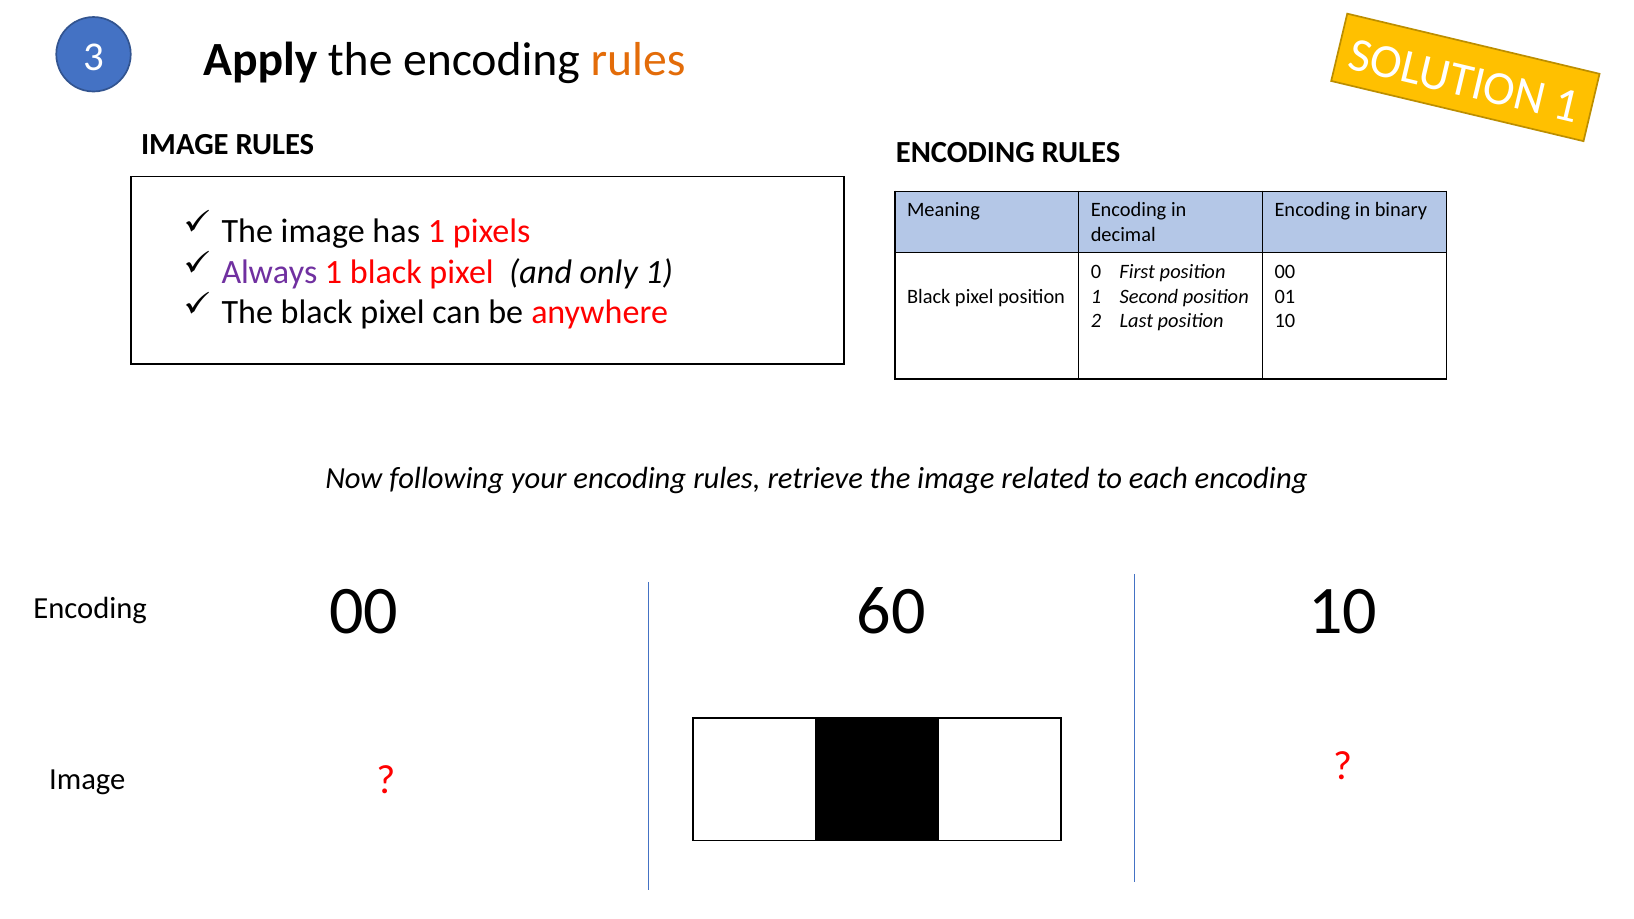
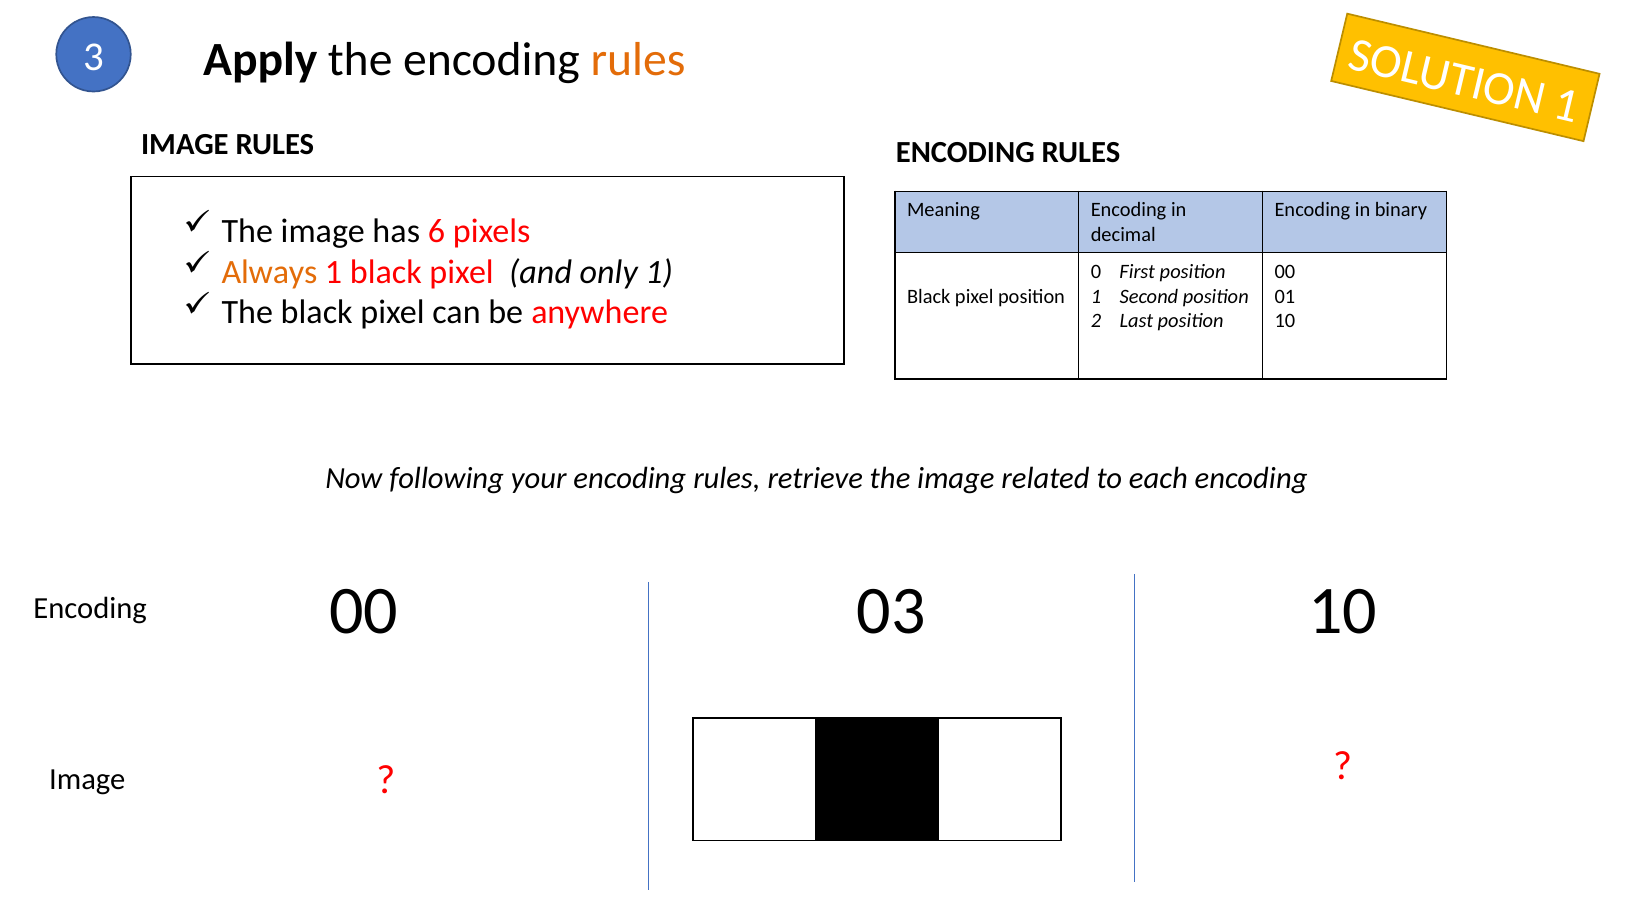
has 1: 1 -> 6 (437, 231)
Always colour: purple -> orange (270, 272)
60: 60 -> 03 (891, 611)
